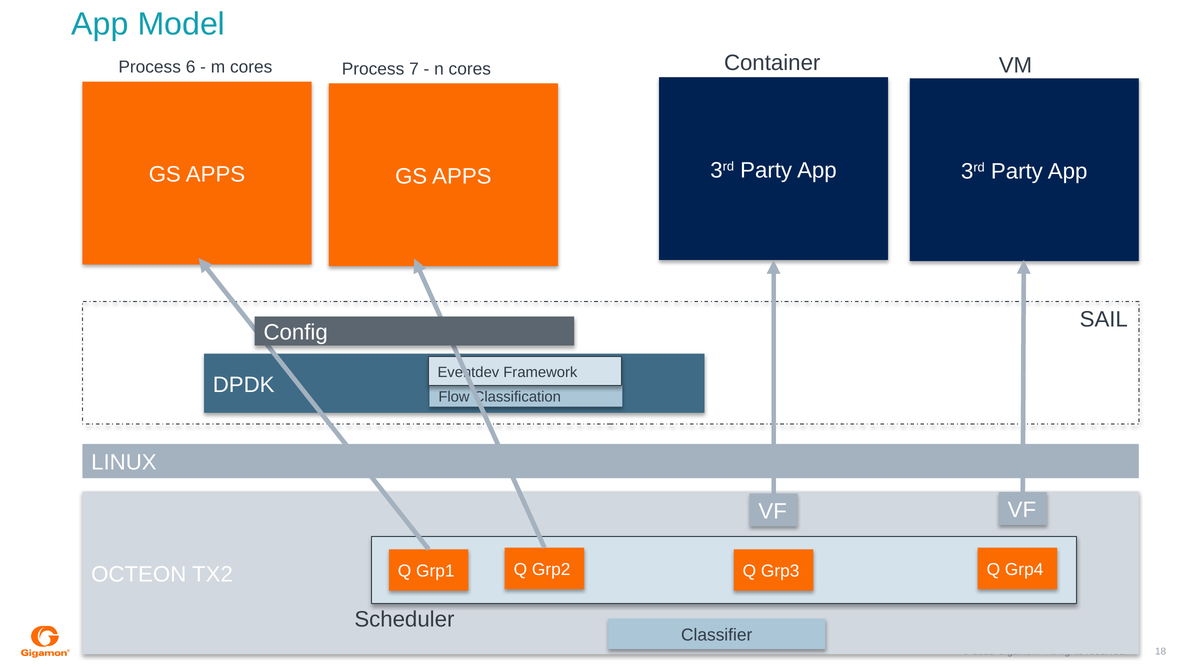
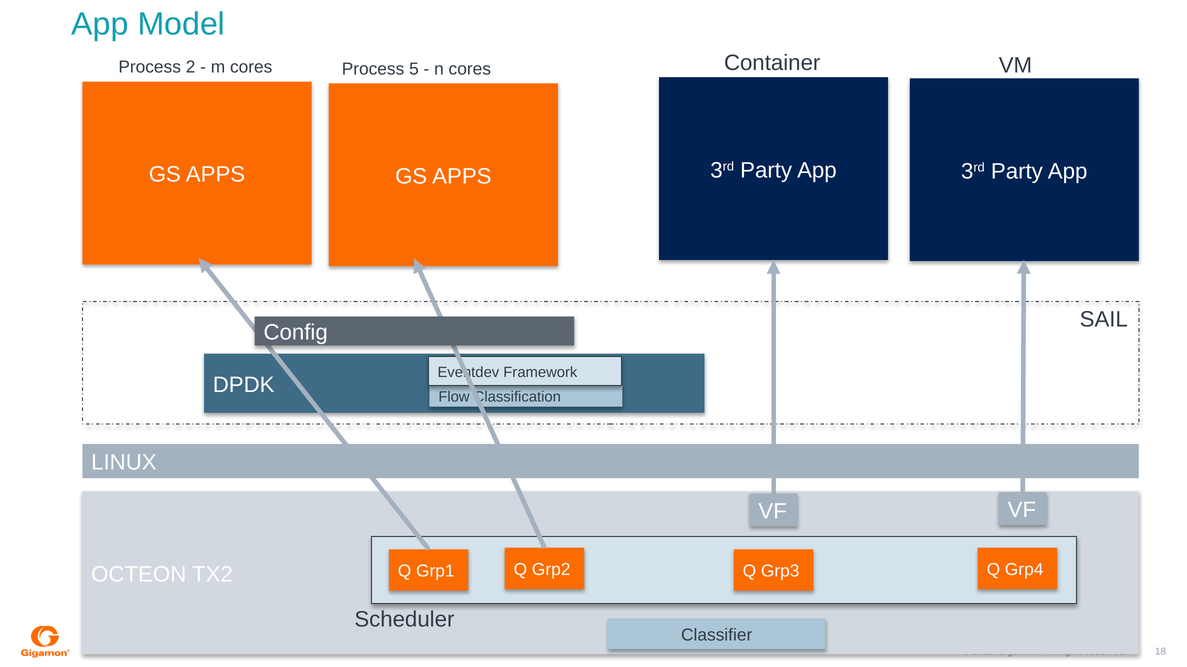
6: 6 -> 2 (191, 67)
7: 7 -> 5 (414, 69)
